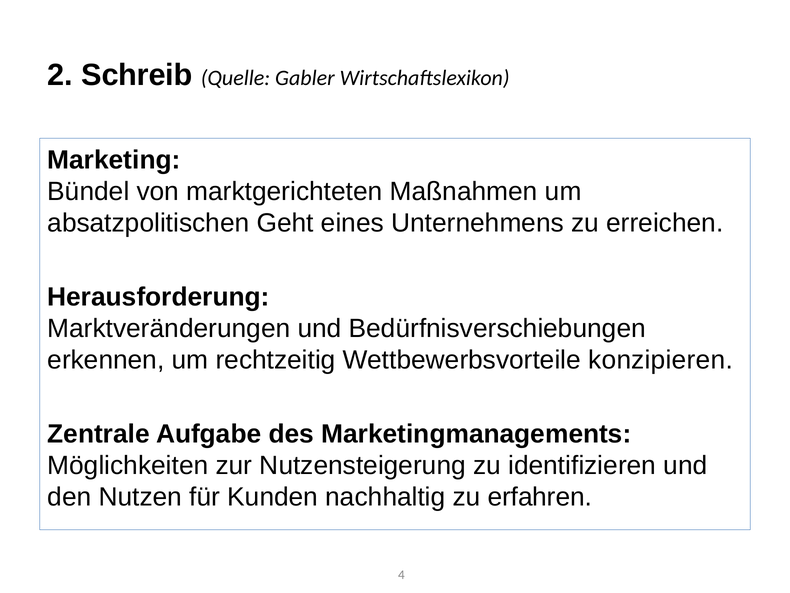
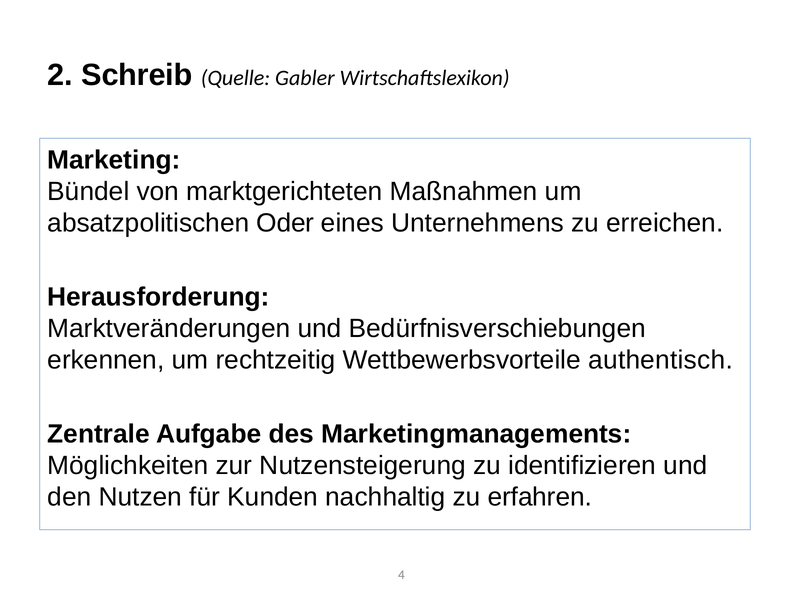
Geht: Geht -> Oder (285, 223)
konzipieren: konzipieren -> authentisch (661, 360)
